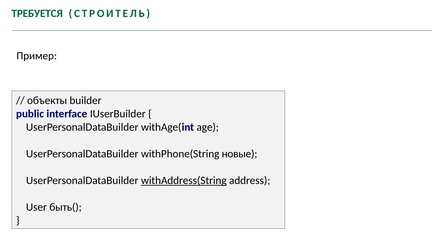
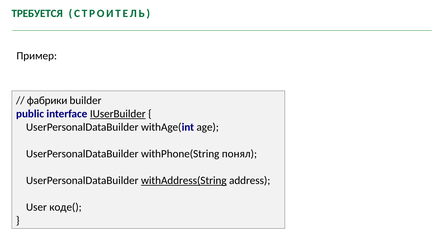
объекты: объекты -> фабрики (47, 100)
IUserBuilder underline: none -> present (118, 114)
новые: новые -> понял (239, 154)
быть(: быть( -> коде( (66, 207)
